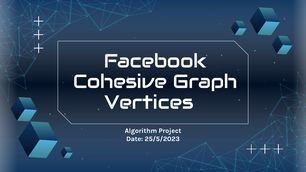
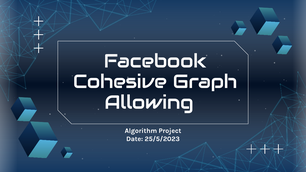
Vertices: Vertices -> Allowing (149, 103)
